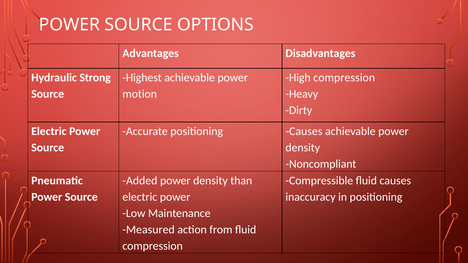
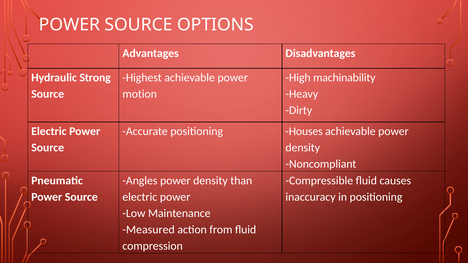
High compression: compression -> machinability (344, 78)
positioning Causes: Causes -> Houses (304, 131)
Added: Added -> Angles (140, 181)
